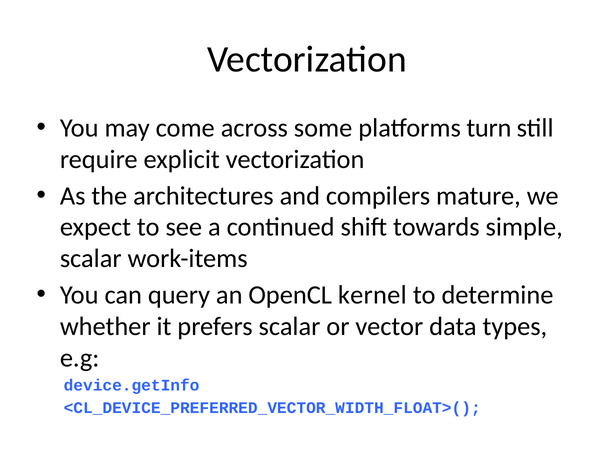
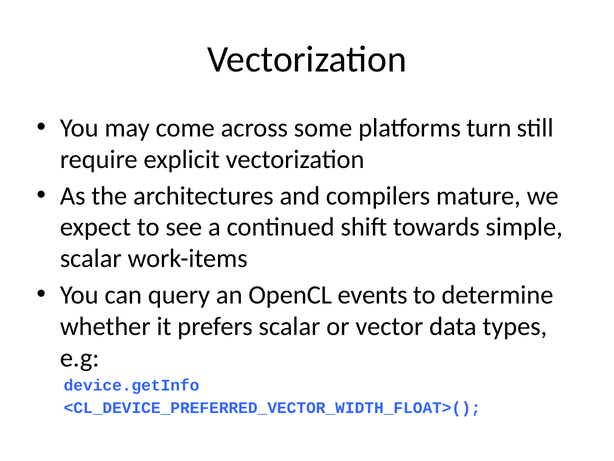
kernel: kernel -> events (373, 295)
